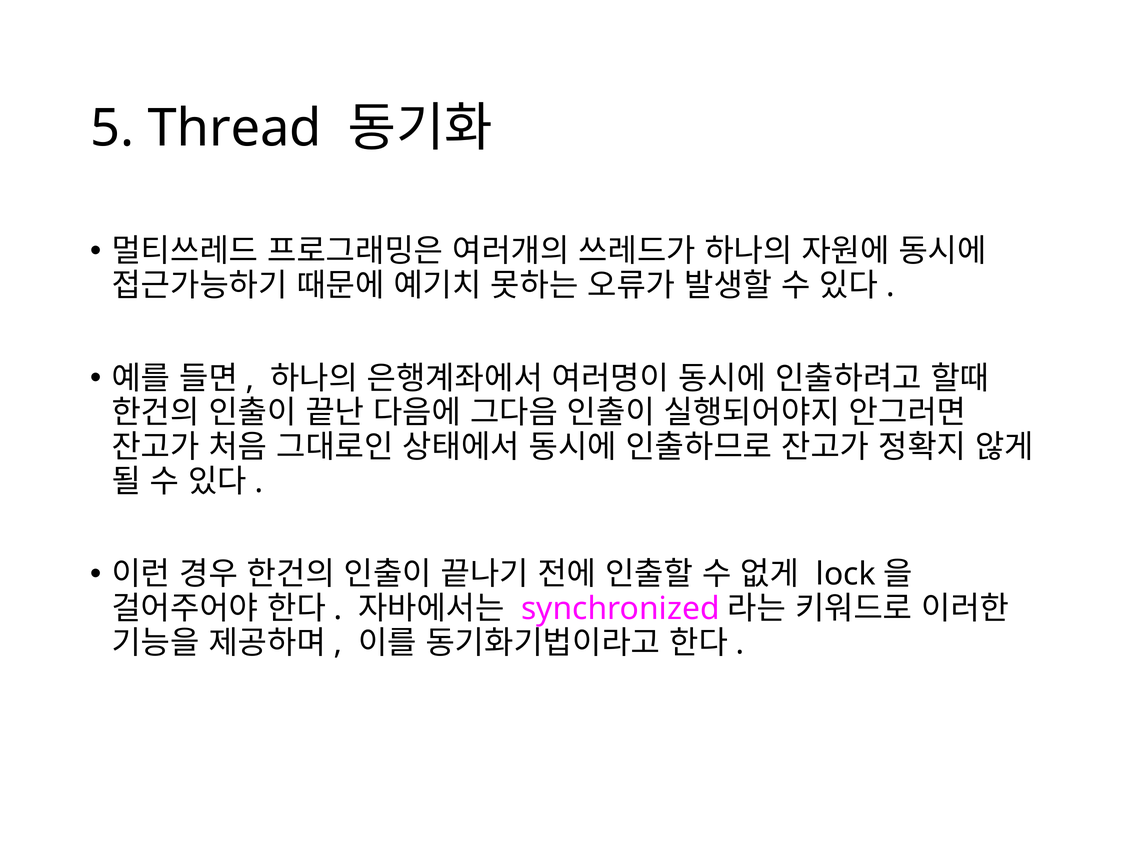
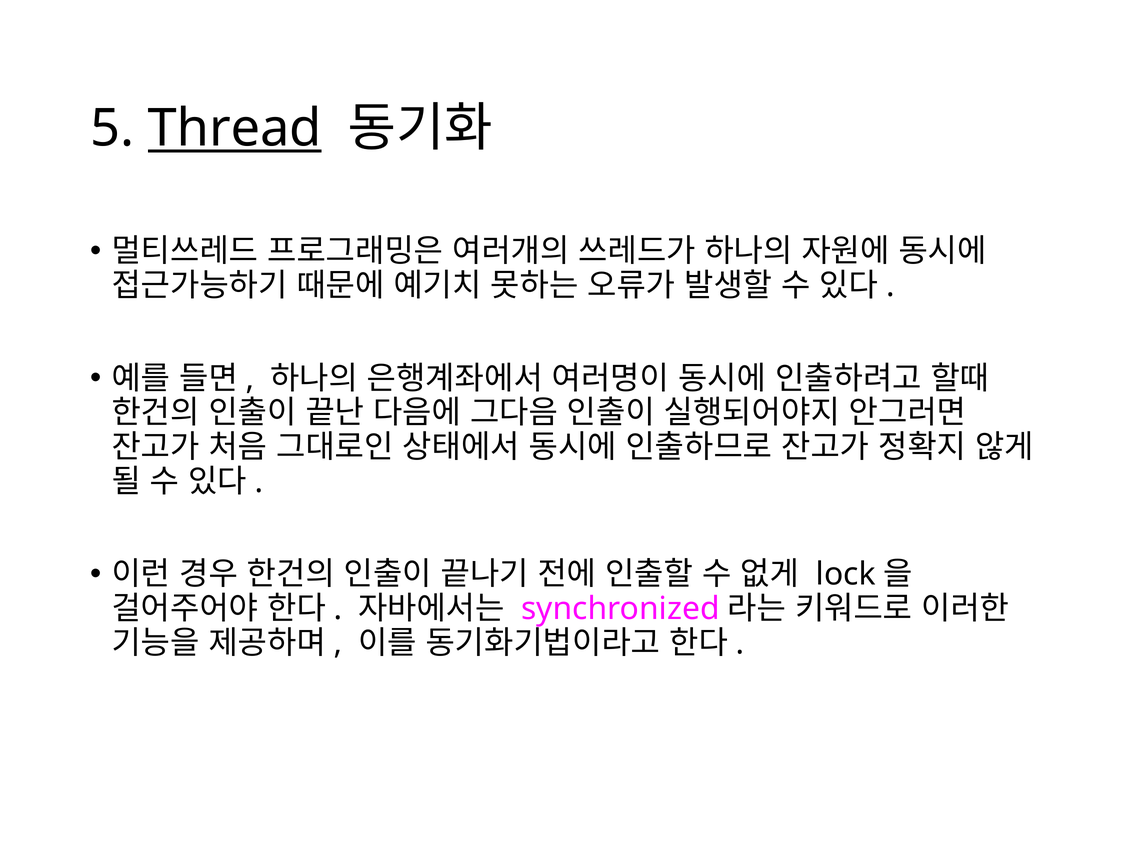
Thread underline: none -> present (235, 128)
